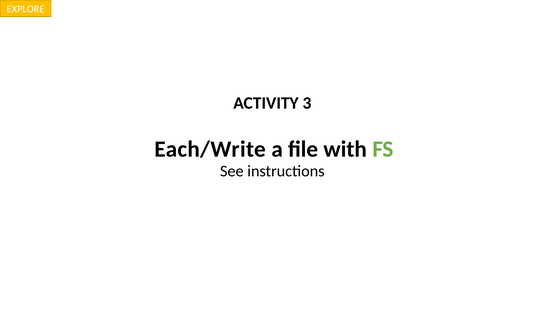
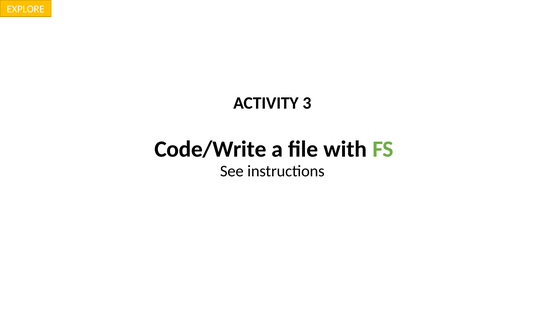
Each/Write: Each/Write -> Code/Write (210, 149)
